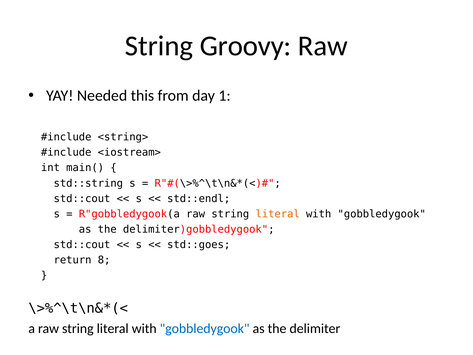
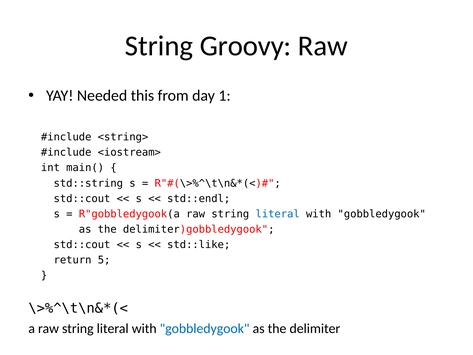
literal colour: orange -> blue (278, 214)
std::goes: std::goes -> std::like (199, 245)
8: 8 -> 5 (104, 260)
